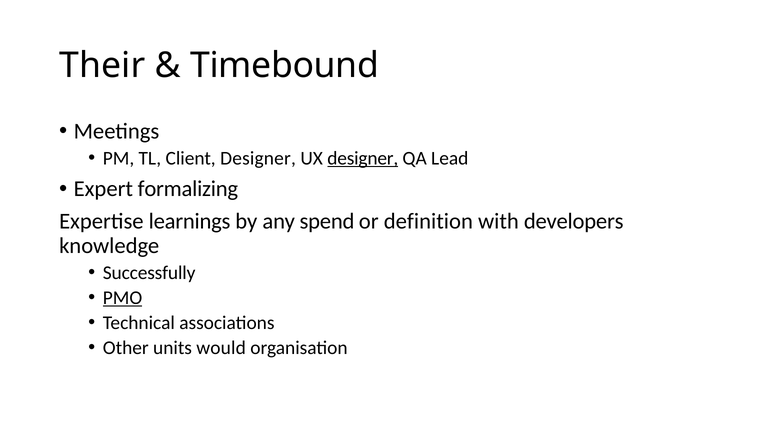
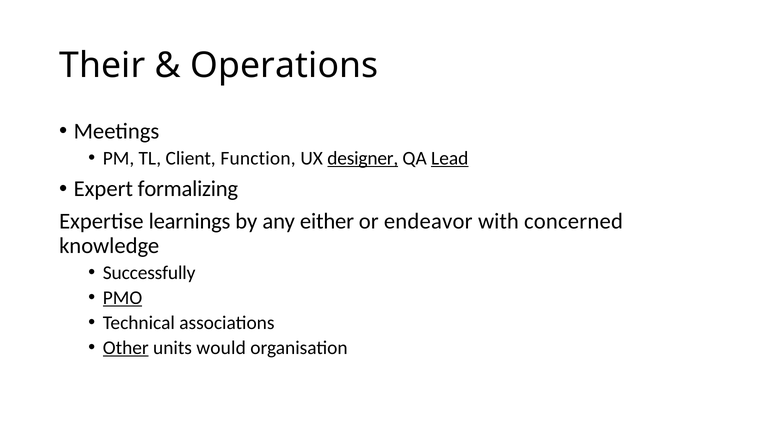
Timebound: Timebound -> Operations (284, 65)
Client Designer: Designer -> Function (258, 158)
Lead underline: none -> present (450, 158)
spend: spend -> either (327, 221)
definition: definition -> endeavor (428, 221)
developers: developers -> concerned (573, 221)
Other underline: none -> present (126, 347)
